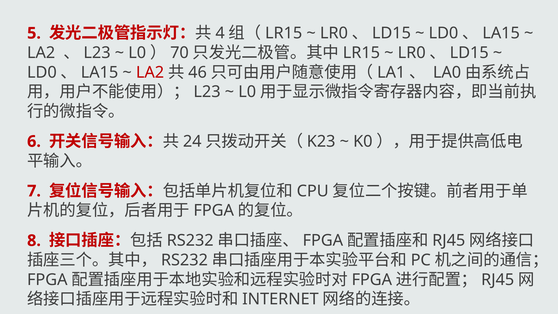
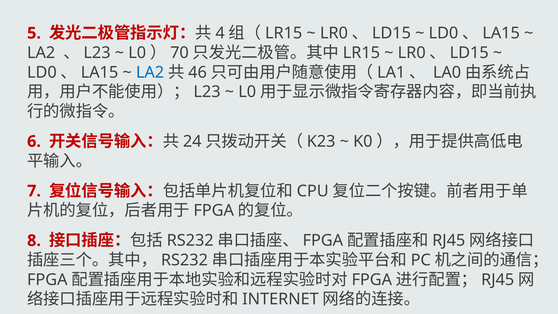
LA2 colour: red -> blue (150, 72)
